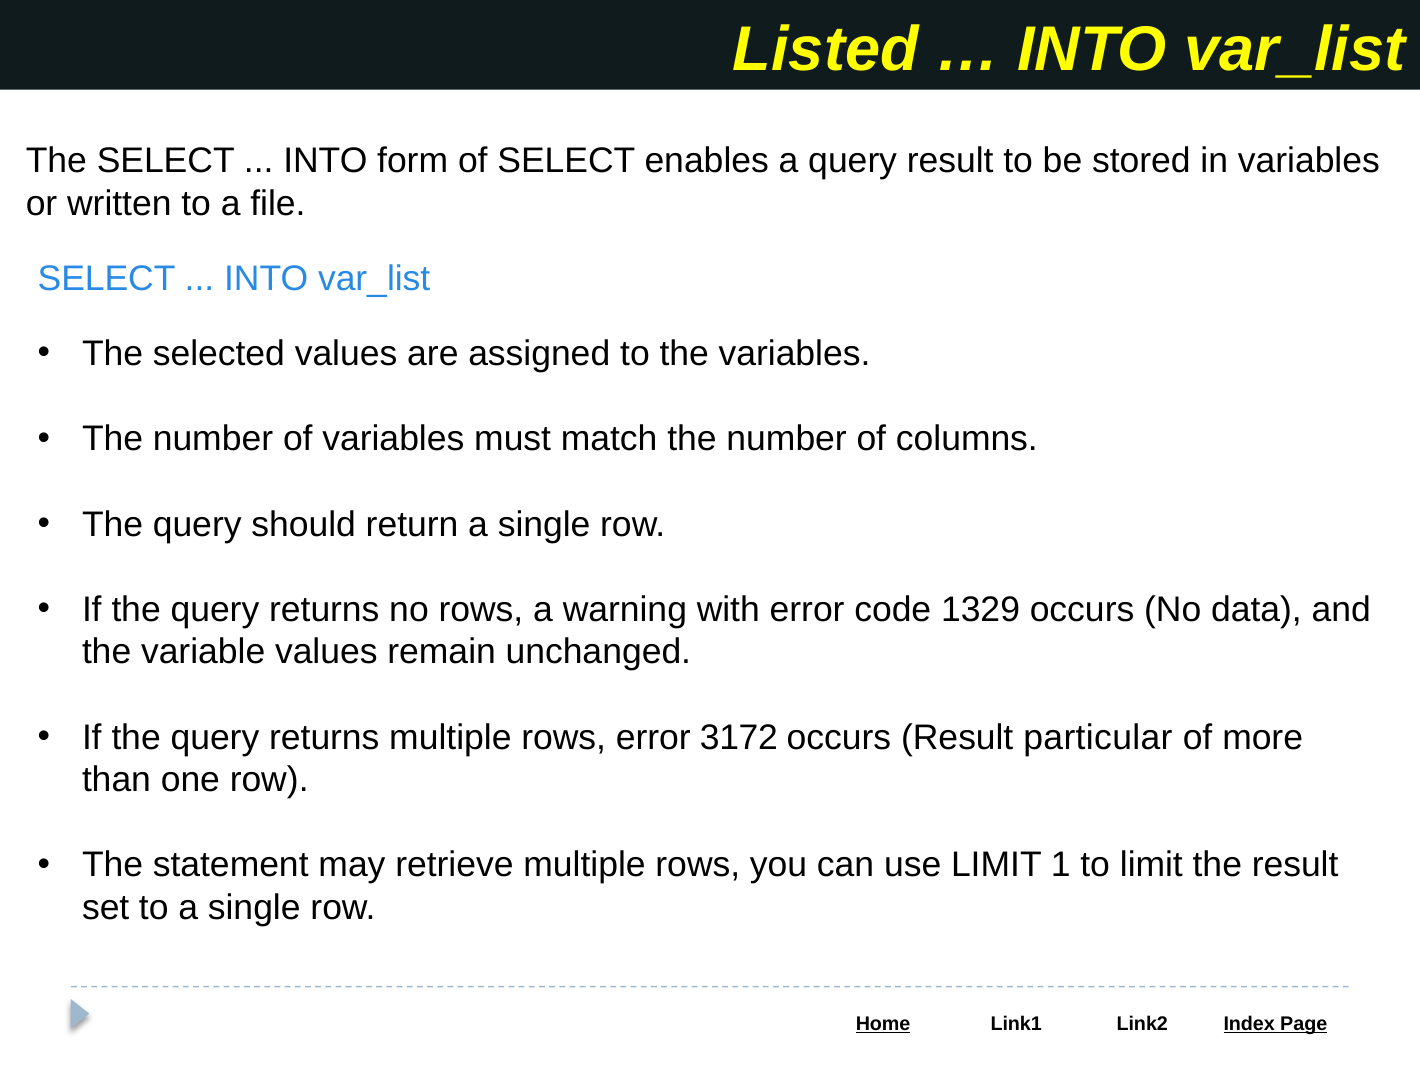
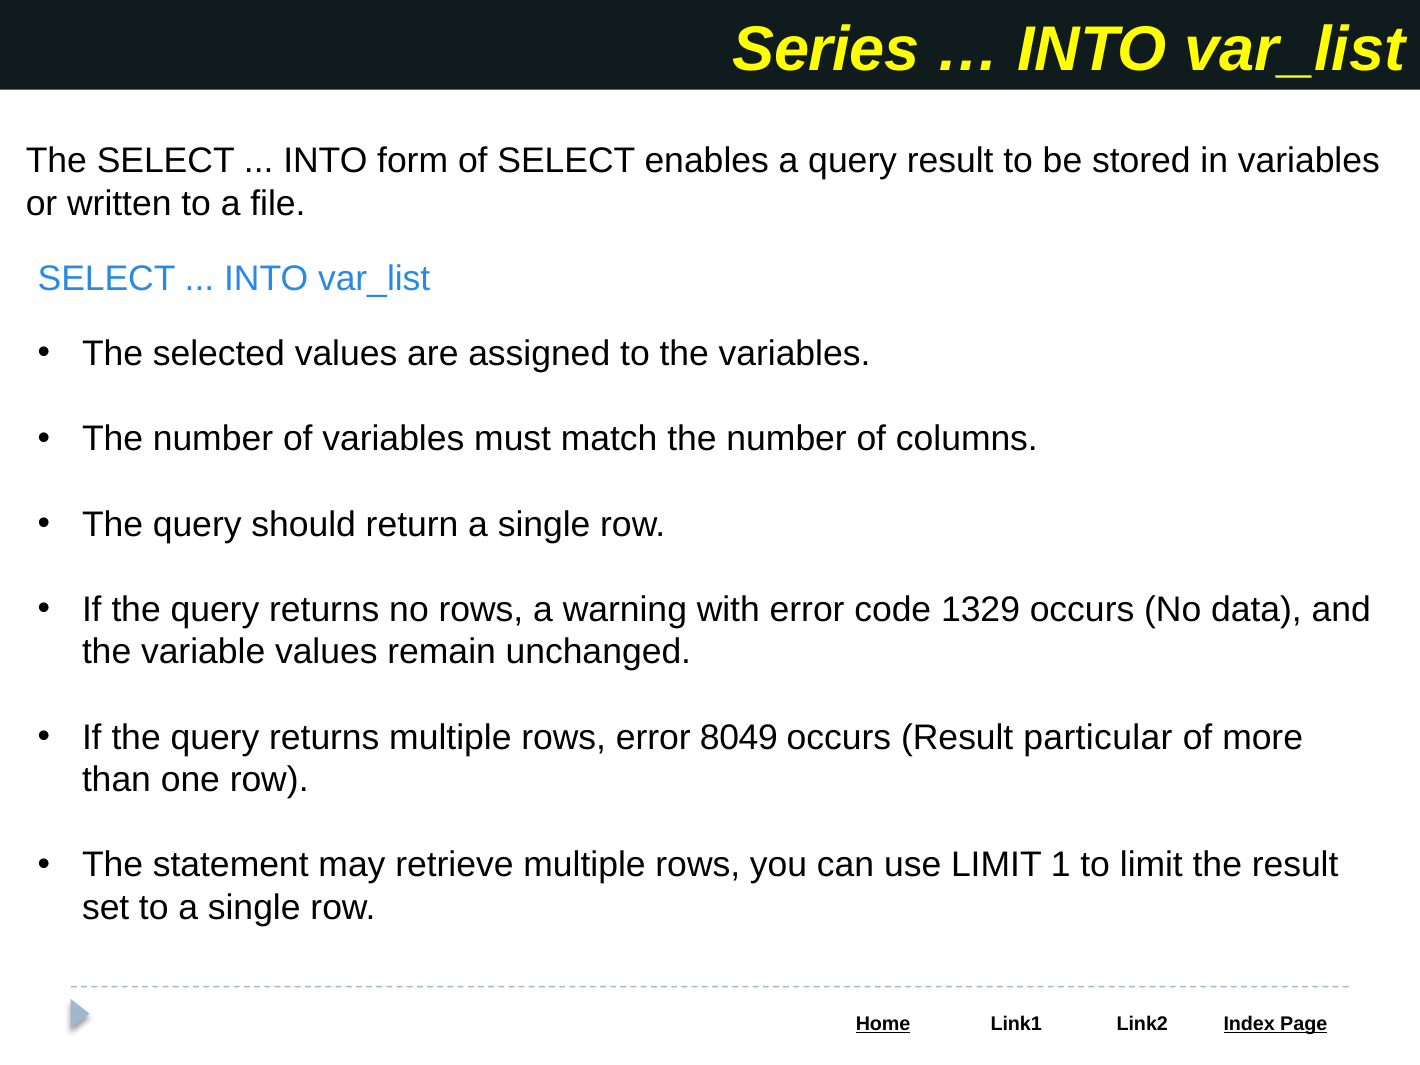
Listed: Listed -> Series (826, 49)
3172: 3172 -> 8049 (739, 737)
